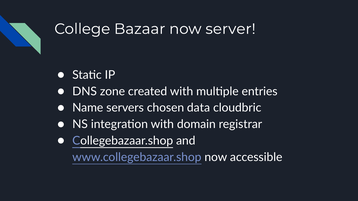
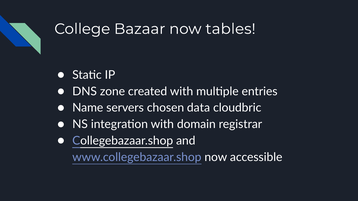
server: server -> tables (231, 29)
